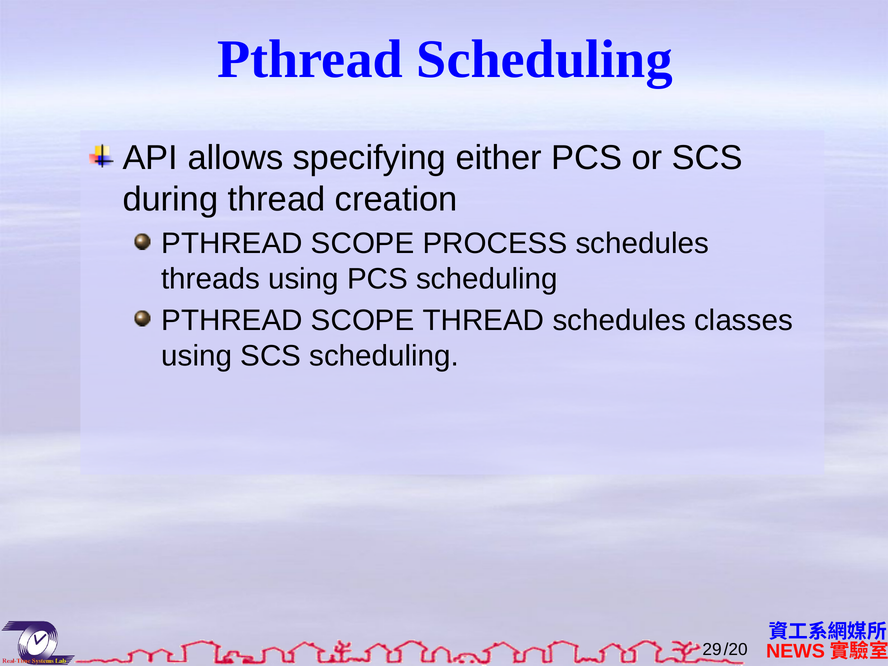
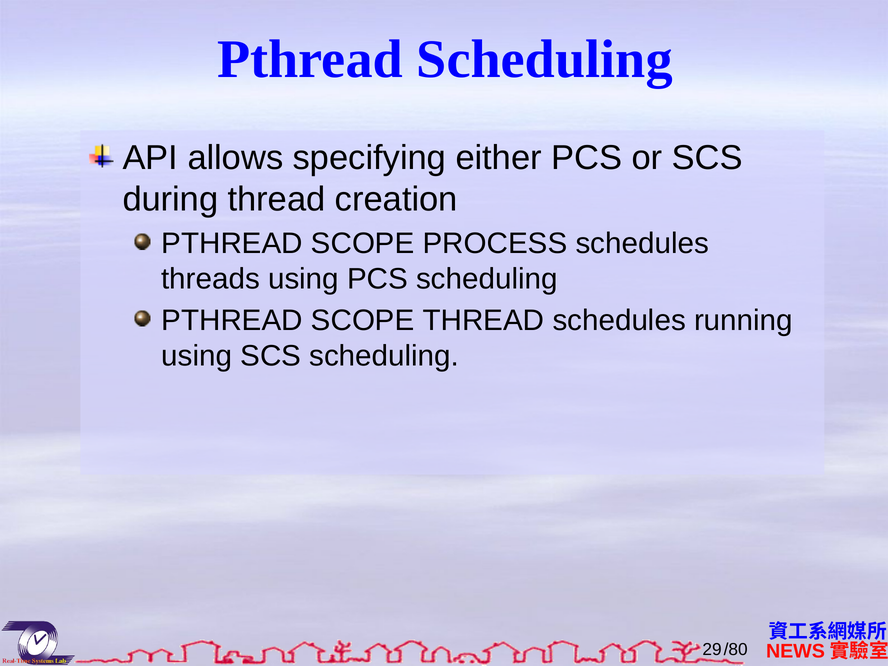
classes: classes -> running (743, 320)
/20: /20 -> /80 (736, 650)
